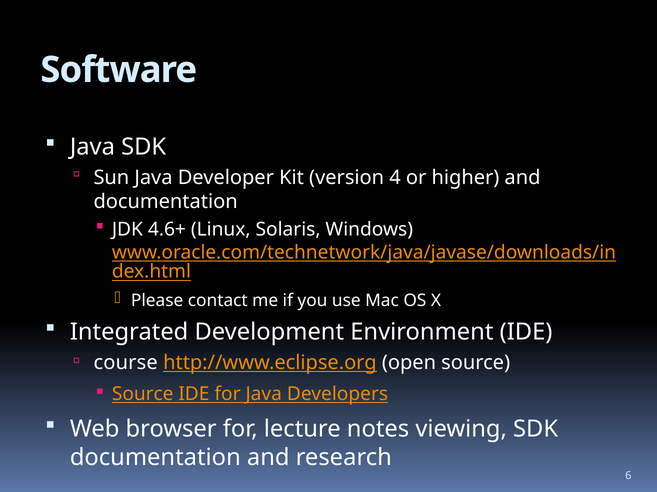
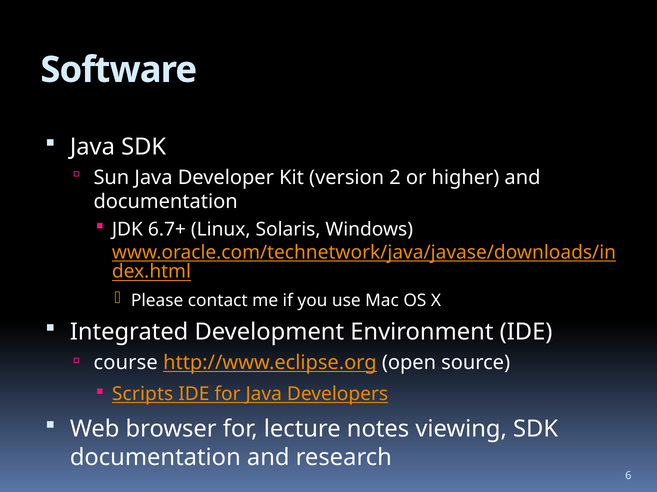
4: 4 -> 2 (395, 178)
4.6+: 4.6+ -> 6.7+ (167, 230)
Source: Source -> Scripts (143, 394)
